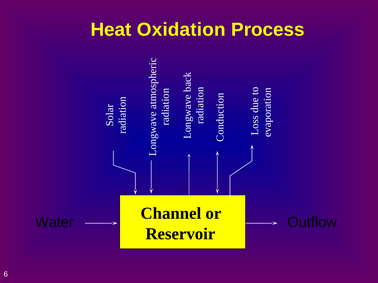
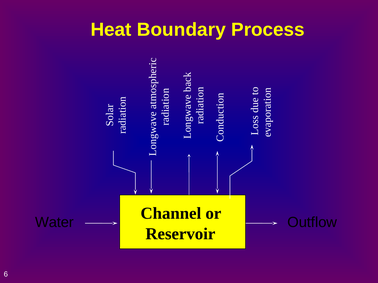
Oxidation: Oxidation -> Boundary (181, 30)
